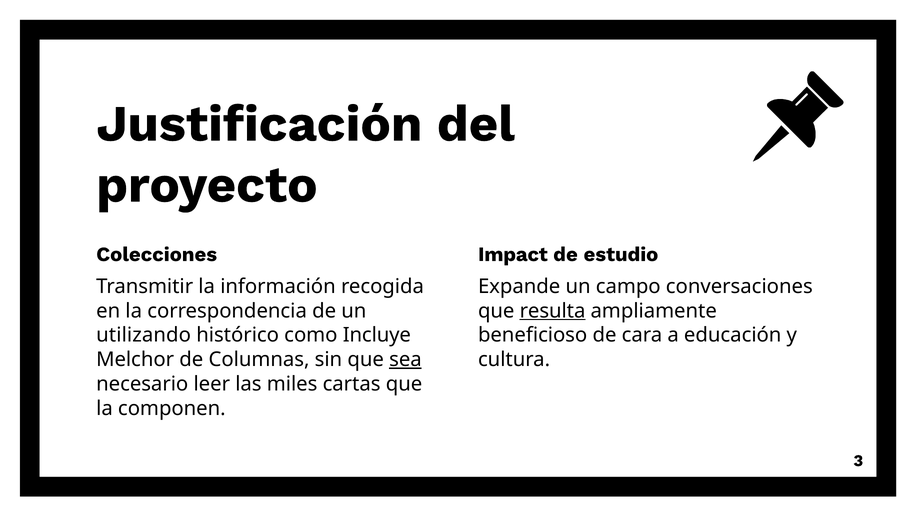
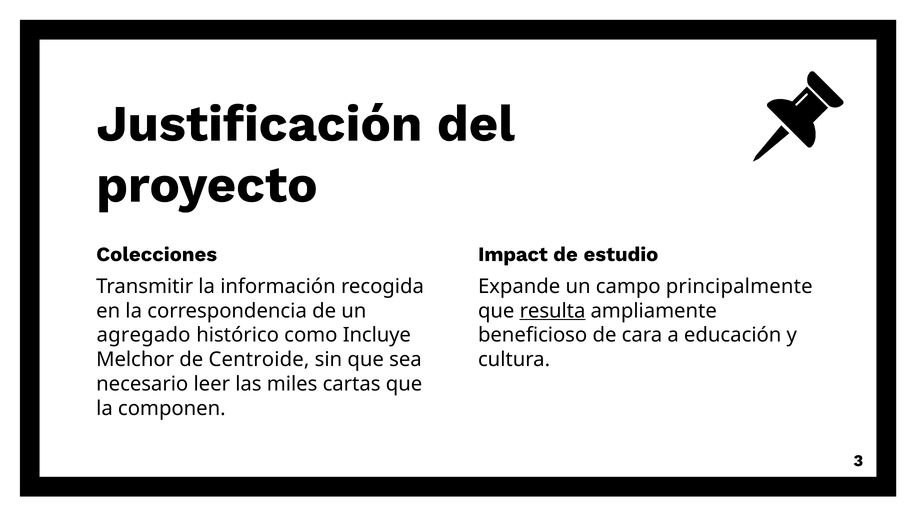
conversaciones: conversaciones -> principalmente (739, 287)
utilizando: utilizando -> agregado (144, 335)
Columnas: Columnas -> Centroide (259, 360)
sea underline: present -> none (405, 360)
